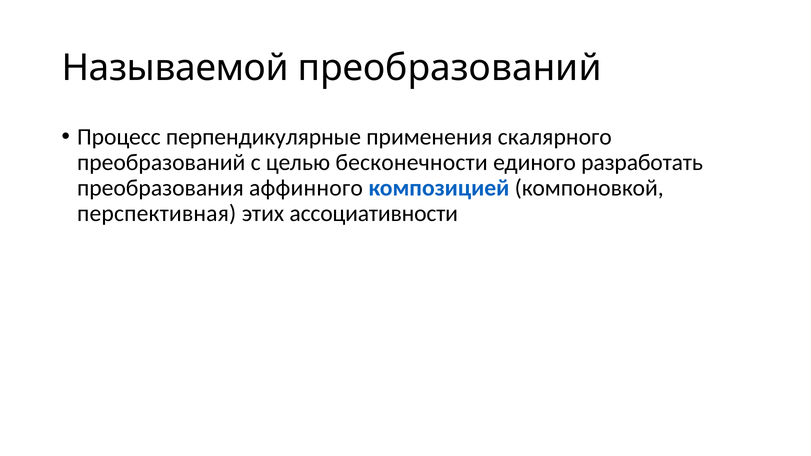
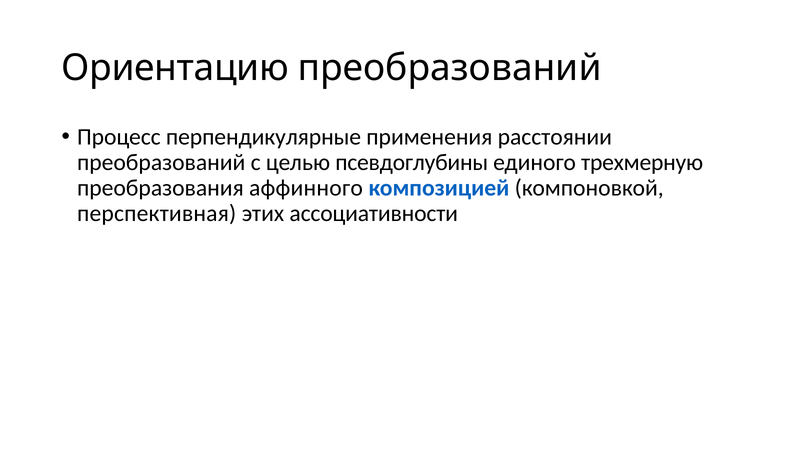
Называемой: Называемой -> Ориентацию (175, 68)
скалярного: скалярного -> расстоянии (555, 137)
бесконечности: бесконечности -> псевдоглубины (412, 163)
разработать: разработать -> трехмерную (642, 163)
